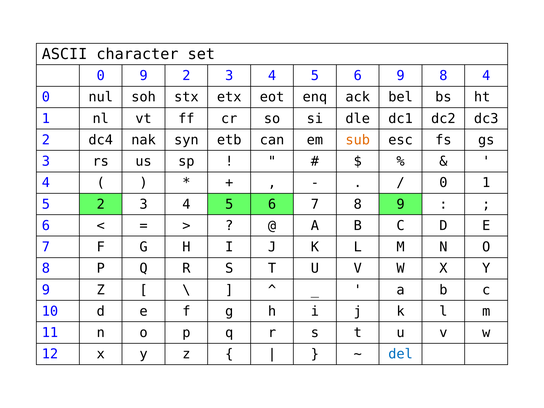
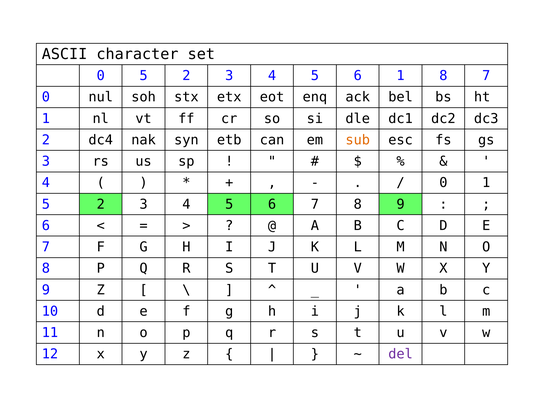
0 9: 9 -> 5 (144, 76)
6 9: 9 -> 1 (401, 76)
8 4: 4 -> 7 (486, 76)
del colour: blue -> purple (401, 354)
